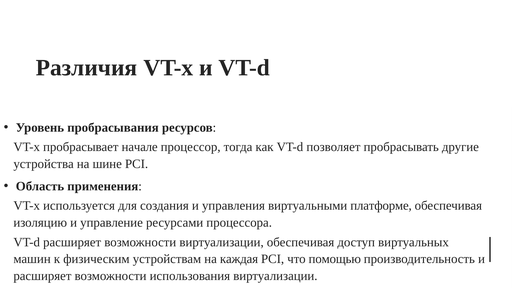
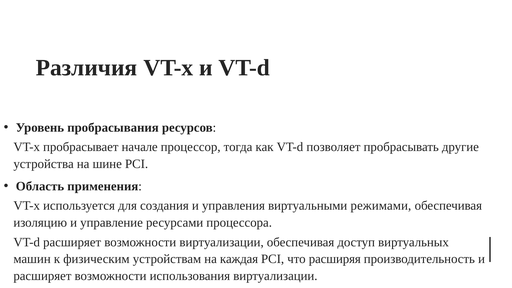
платформе: платформе -> режимами (381, 206)
помощью: помощью -> расширяя (335, 259)
